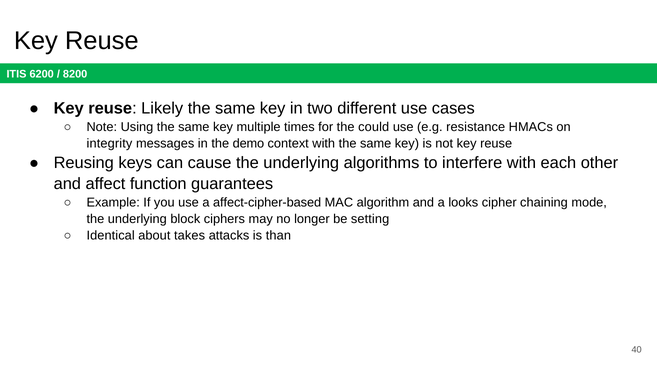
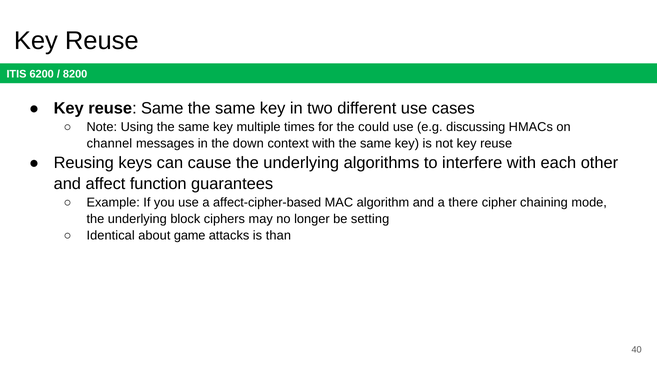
reuse Likely: Likely -> Same (162, 108)
resistance: resistance -> discussing (476, 127)
integrity: integrity -> channel (109, 143)
demo: demo -> down (248, 143)
looks: looks -> there (463, 202)
takes: takes -> game (190, 235)
